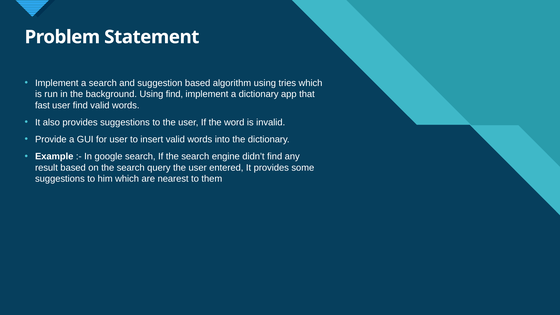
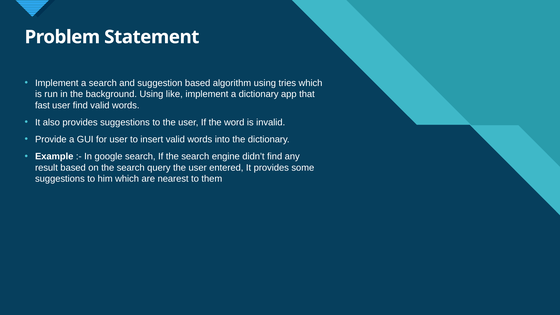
Using find: find -> like (174, 94)
